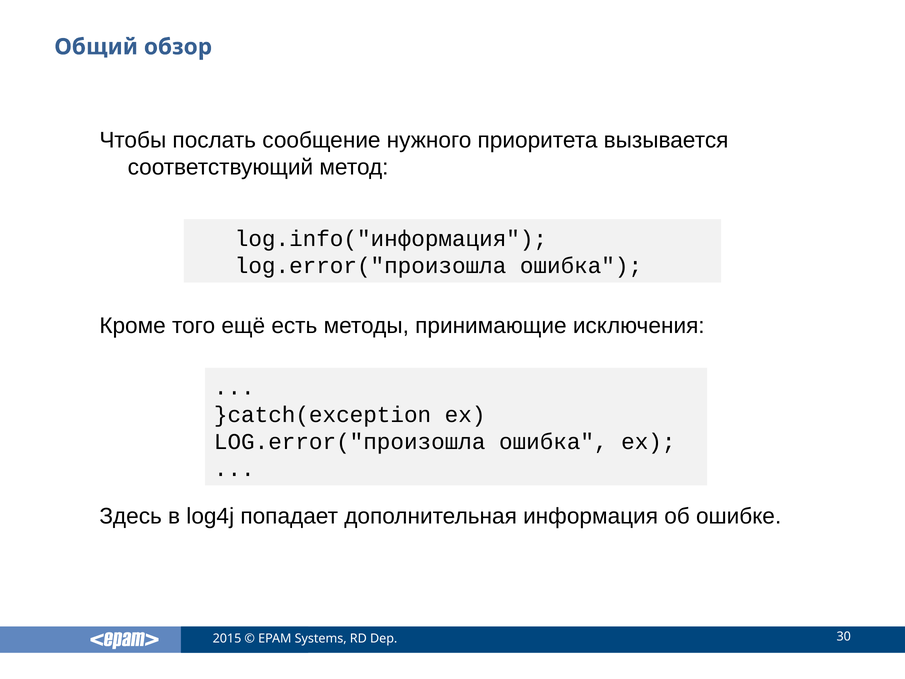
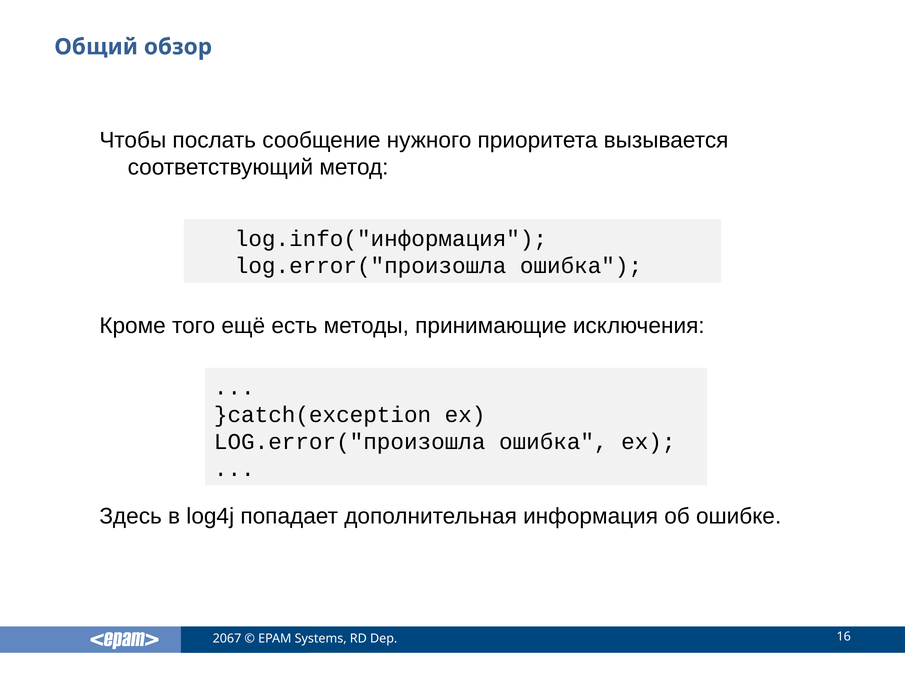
2015: 2015 -> 2067 (227, 638)
30: 30 -> 16 (844, 636)
